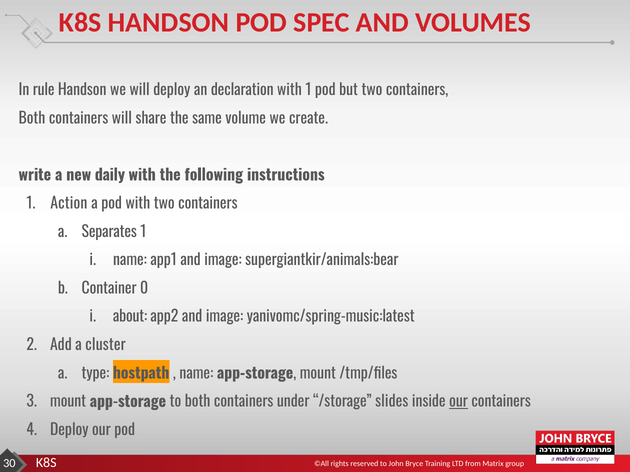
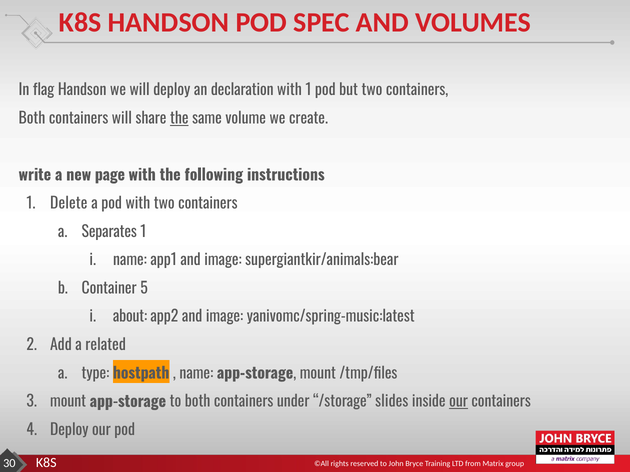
rule: rule -> flag (44, 90)
the underline: none -> present (179, 119)
daily: daily -> page (110, 175)
Action: Action -> Delete (69, 204)
0: 0 -> 5 (144, 289)
cluster: cluster -> related (106, 345)
